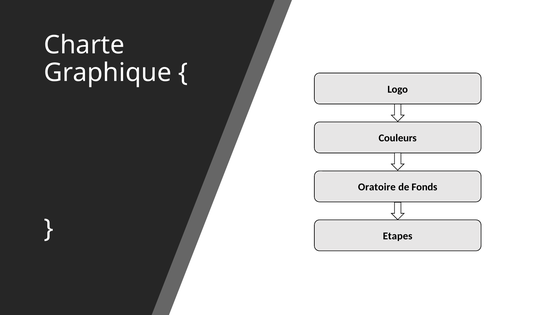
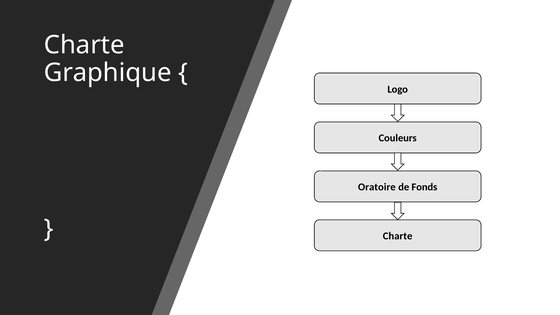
Etapes: Etapes -> Charte (398, 236)
